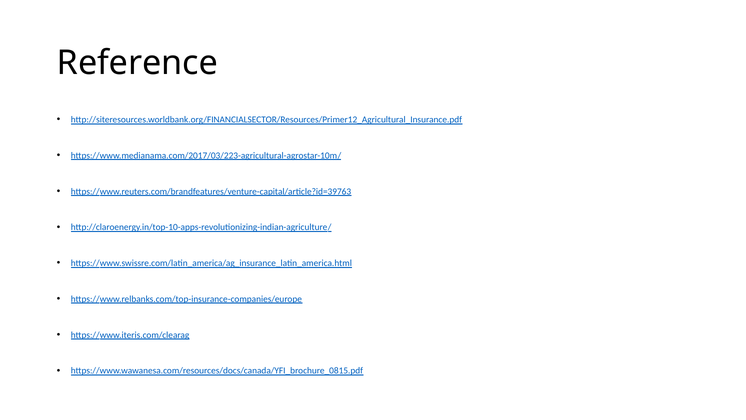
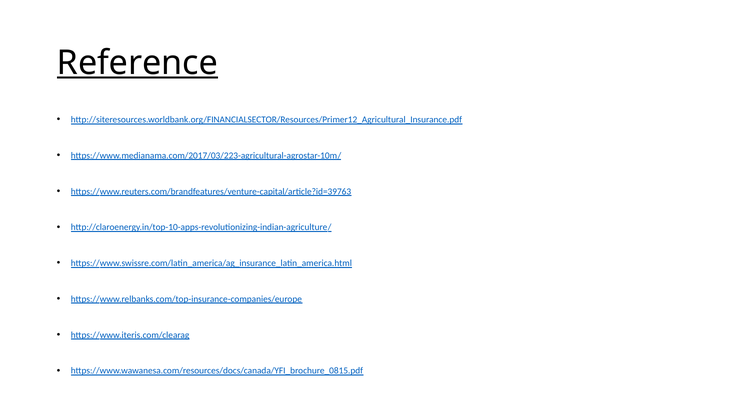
Reference underline: none -> present (137, 63)
